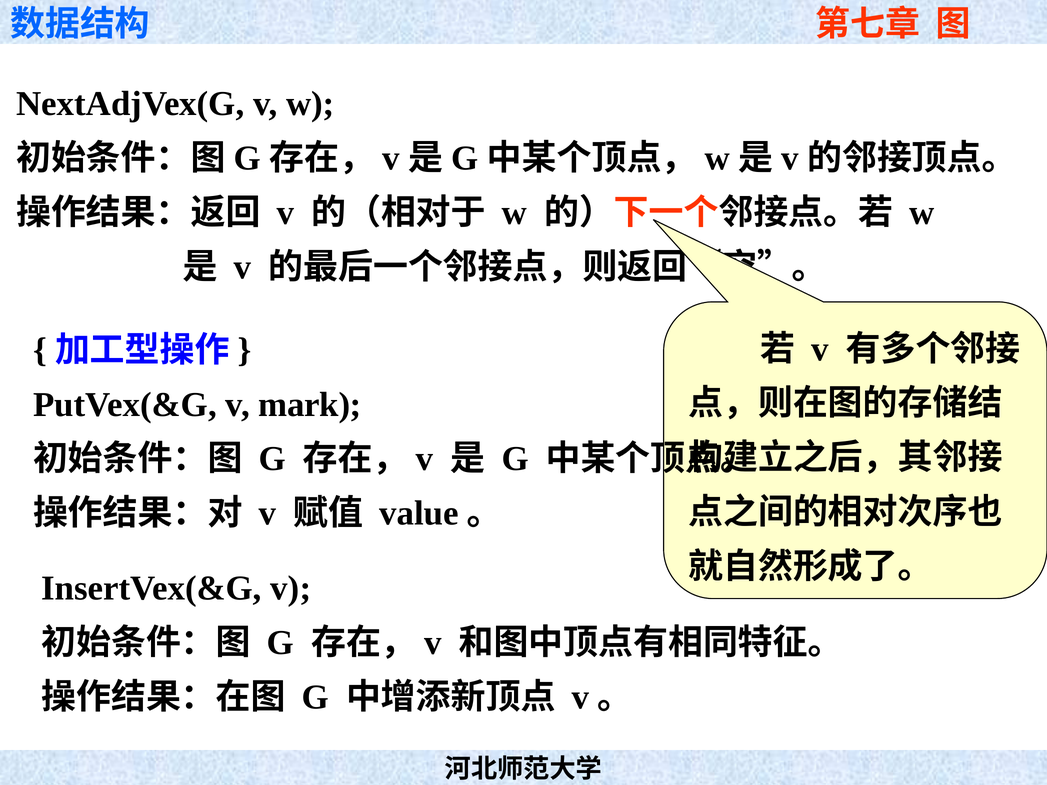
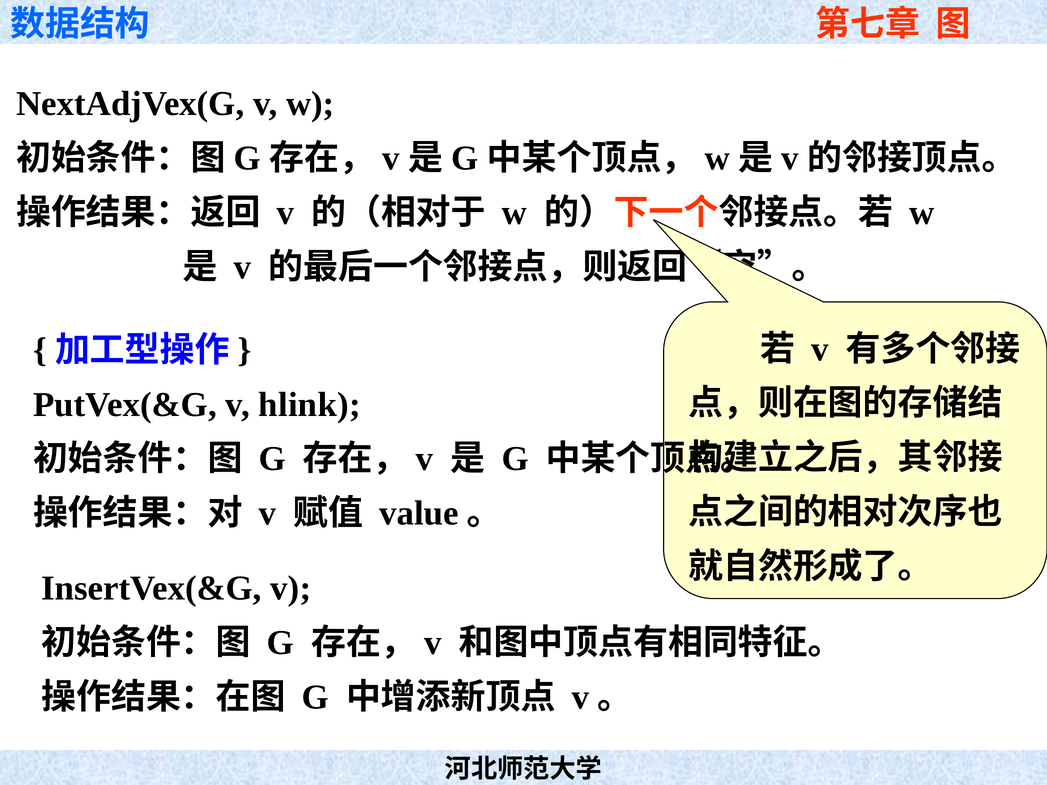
mark: mark -> hlink (310, 405)
